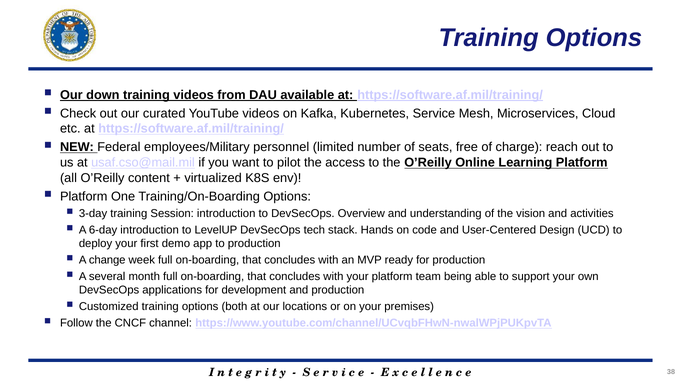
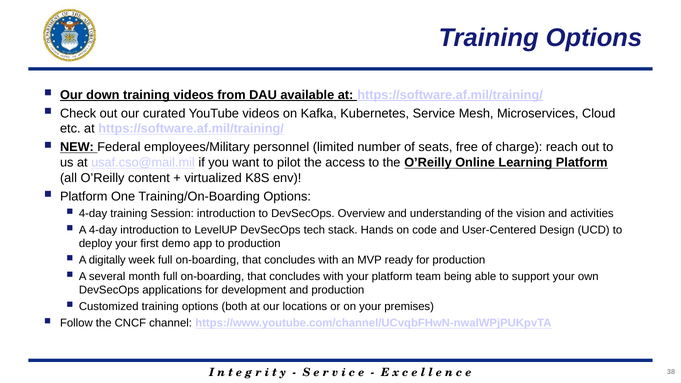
3-day: 3-day -> 4-day (93, 214)
A 6-day: 6-day -> 4-day (103, 230)
change: change -> digitally (107, 260)
